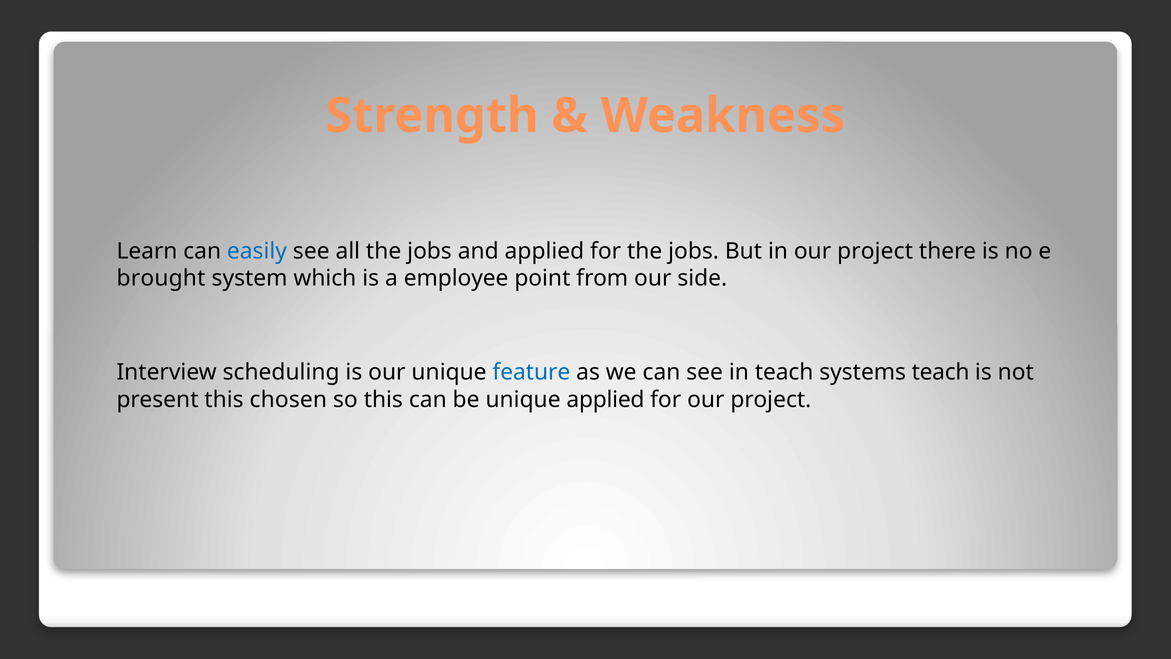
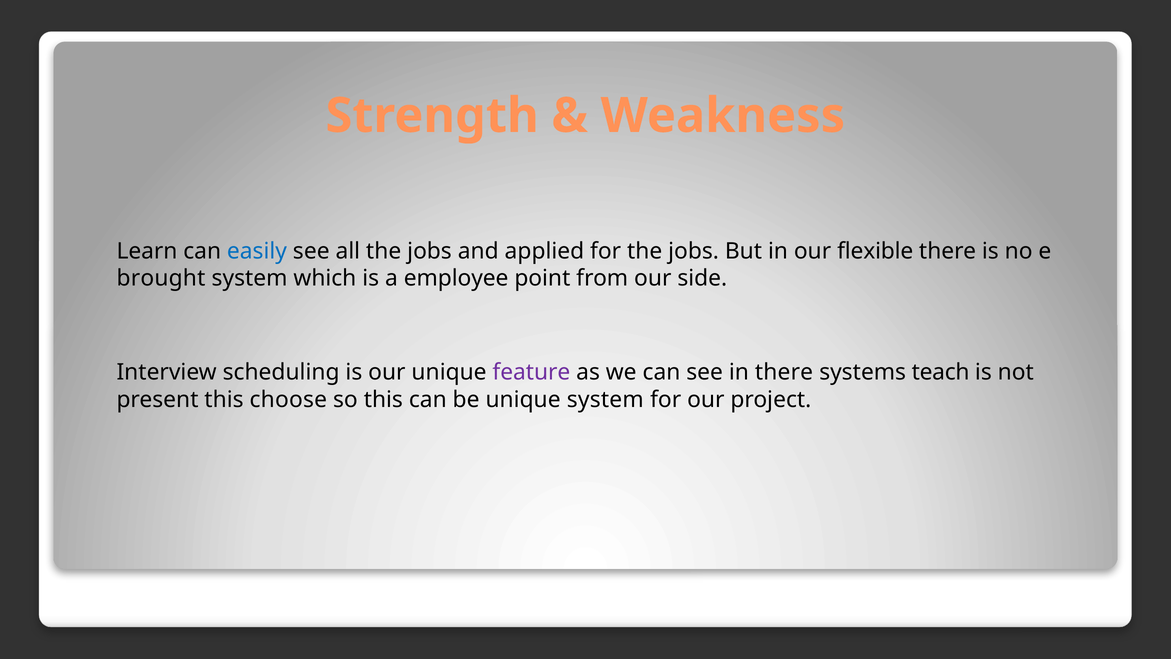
in our project: project -> flexible (875, 251)
feature colour: blue -> purple (531, 372)
in teach: teach -> there (784, 372)
chosen: chosen -> choose (288, 399)
unique applied: applied -> system (605, 399)
